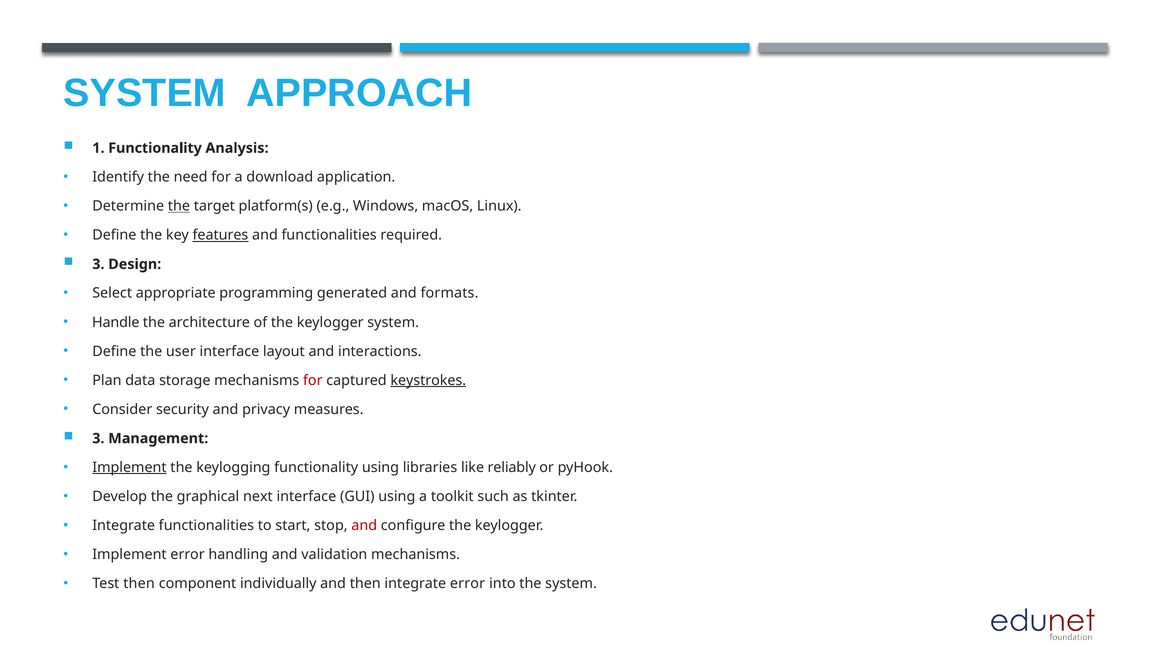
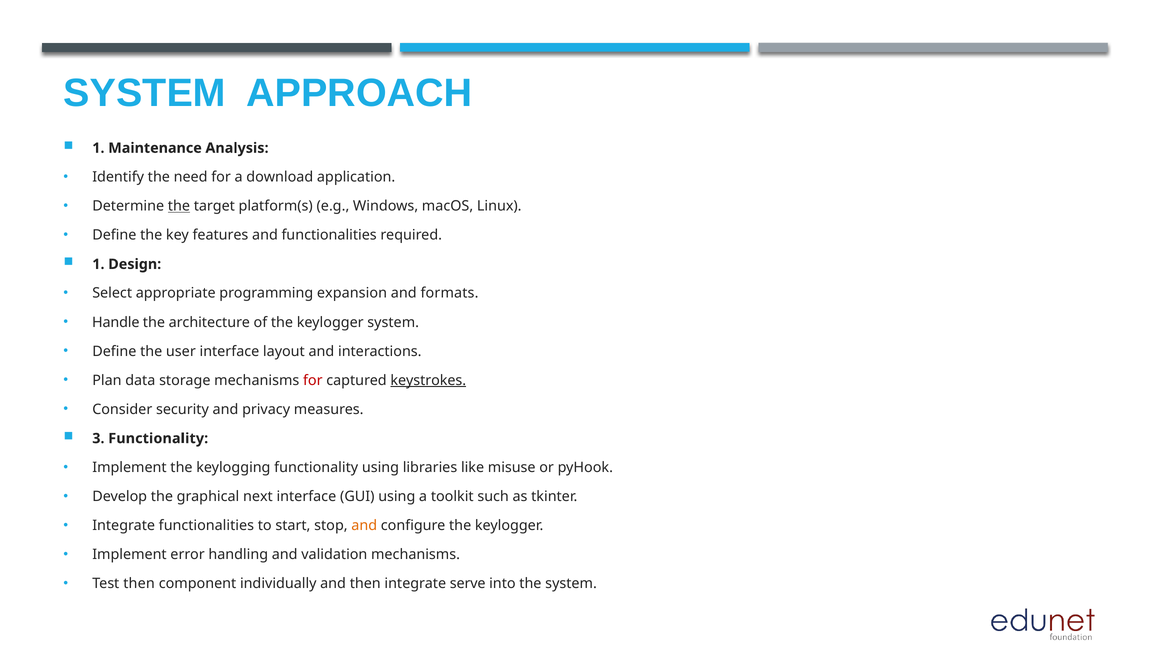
1 Functionality: Functionality -> Maintenance (155, 148)
features underline: present -> none (220, 235)
3: 3 -> 1 (98, 264)
generated: generated -> expansion (352, 293)
3 Management: Management -> Functionality (158, 438)
Implement underline: present -> none (129, 467)
reliably: reliably -> misuse (512, 467)
and colour: red -> orange (364, 525)
integrate error: error -> serve (468, 584)
